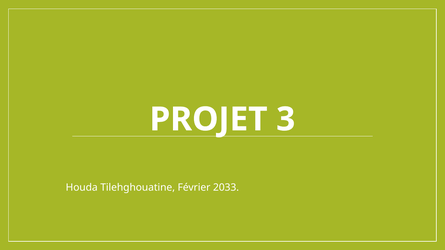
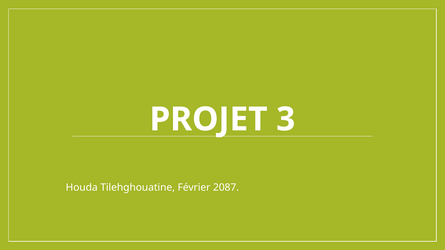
2033: 2033 -> 2087 (226, 188)
